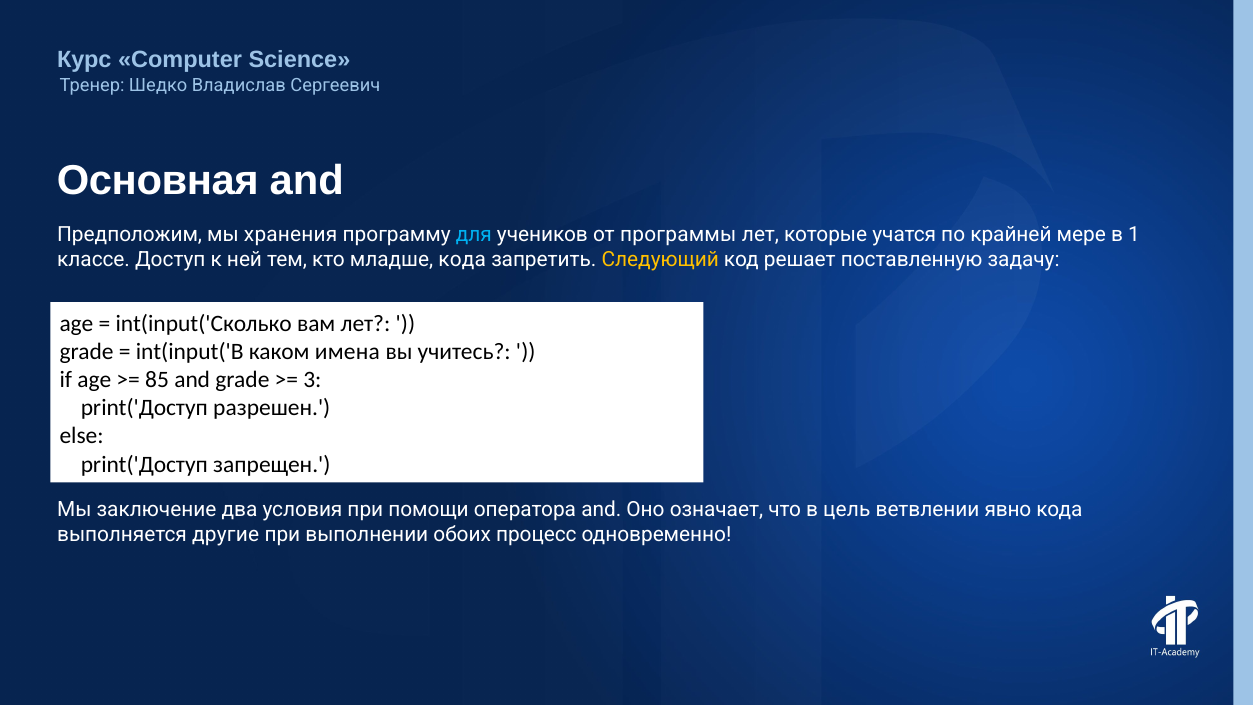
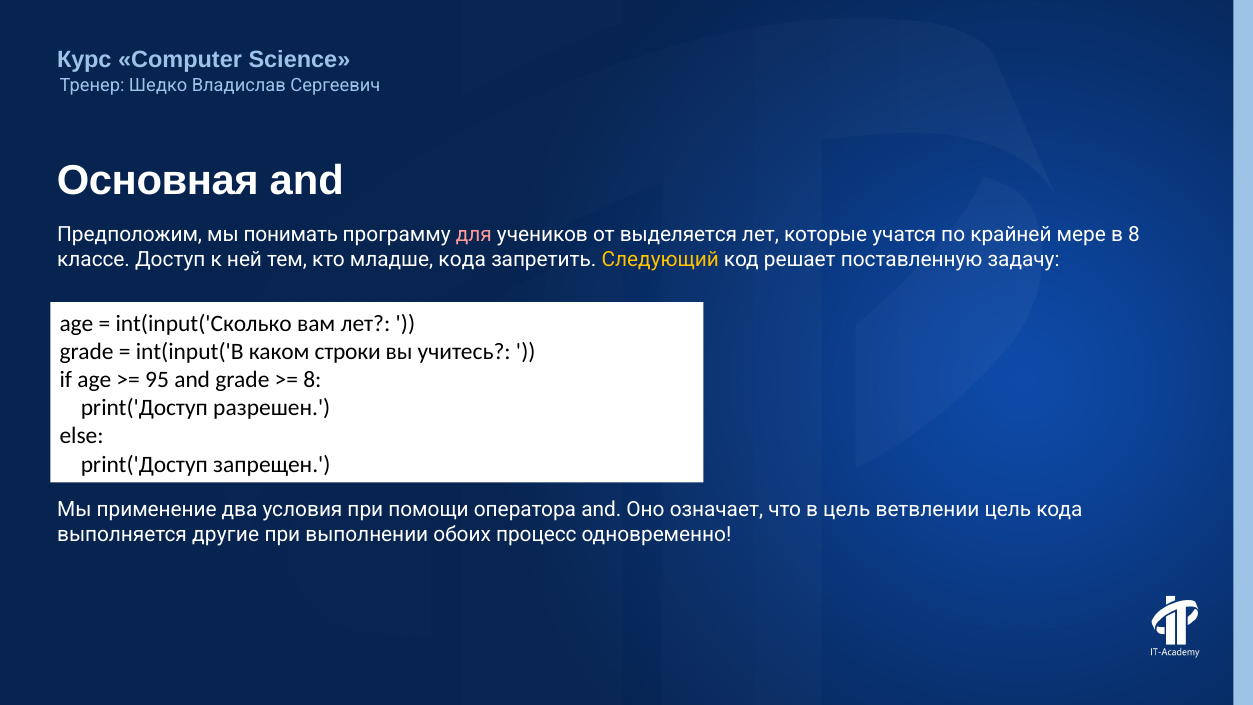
хранения: хранения -> понимать (291, 234)
для colour: light blue -> pink (474, 234)
программы: программы -> выделяется (678, 234)
в 1: 1 -> 8 (1134, 234)
имена: имена -> строки (348, 352)
85: 85 -> 95 (157, 380)
3: 3 -> 8 (312, 380)
заключение: заключение -> применение (157, 510)
ветвлении явно: явно -> цель (1008, 510)
